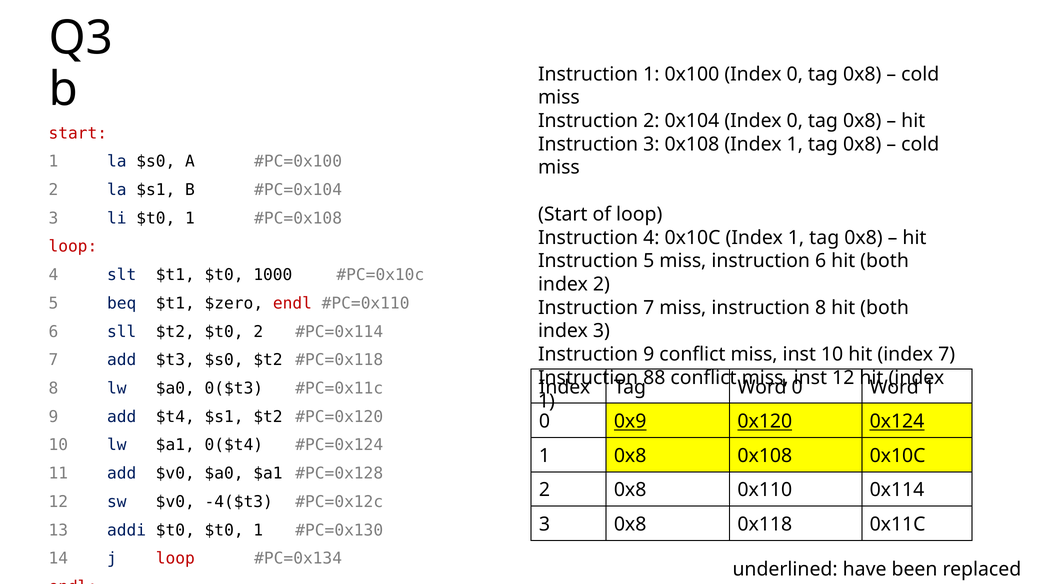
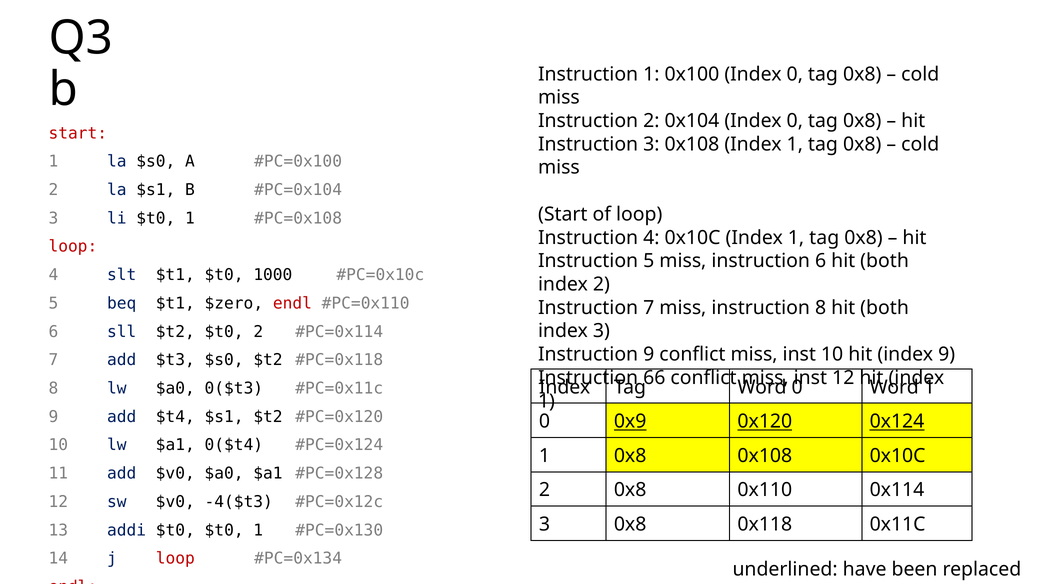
index 7: 7 -> 9 (947, 354)
88: 88 -> 66 (654, 378)
